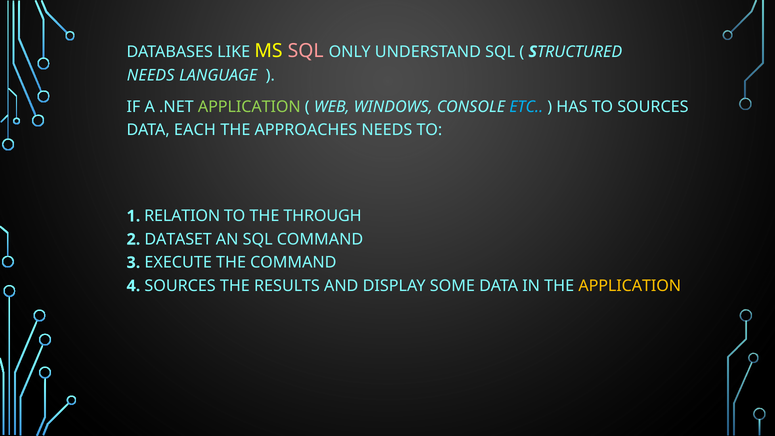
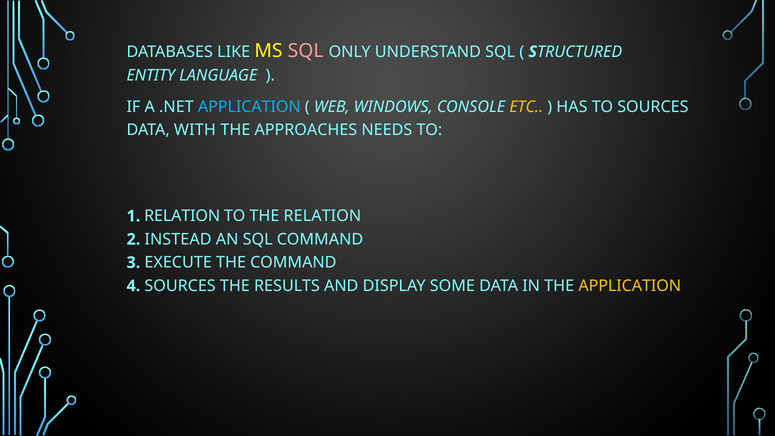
NEEDS: NEEDS -> ENTITY (151, 76)
APPLICATION colour: light green -> light blue (249, 107)
ETC colour: light blue -> yellow (526, 107)
EACH: EACH -> WITH (195, 130)
THE THROUGH: THROUGH -> RELATION (322, 216)
DATASET: DATASET -> INSTEAD (178, 239)
